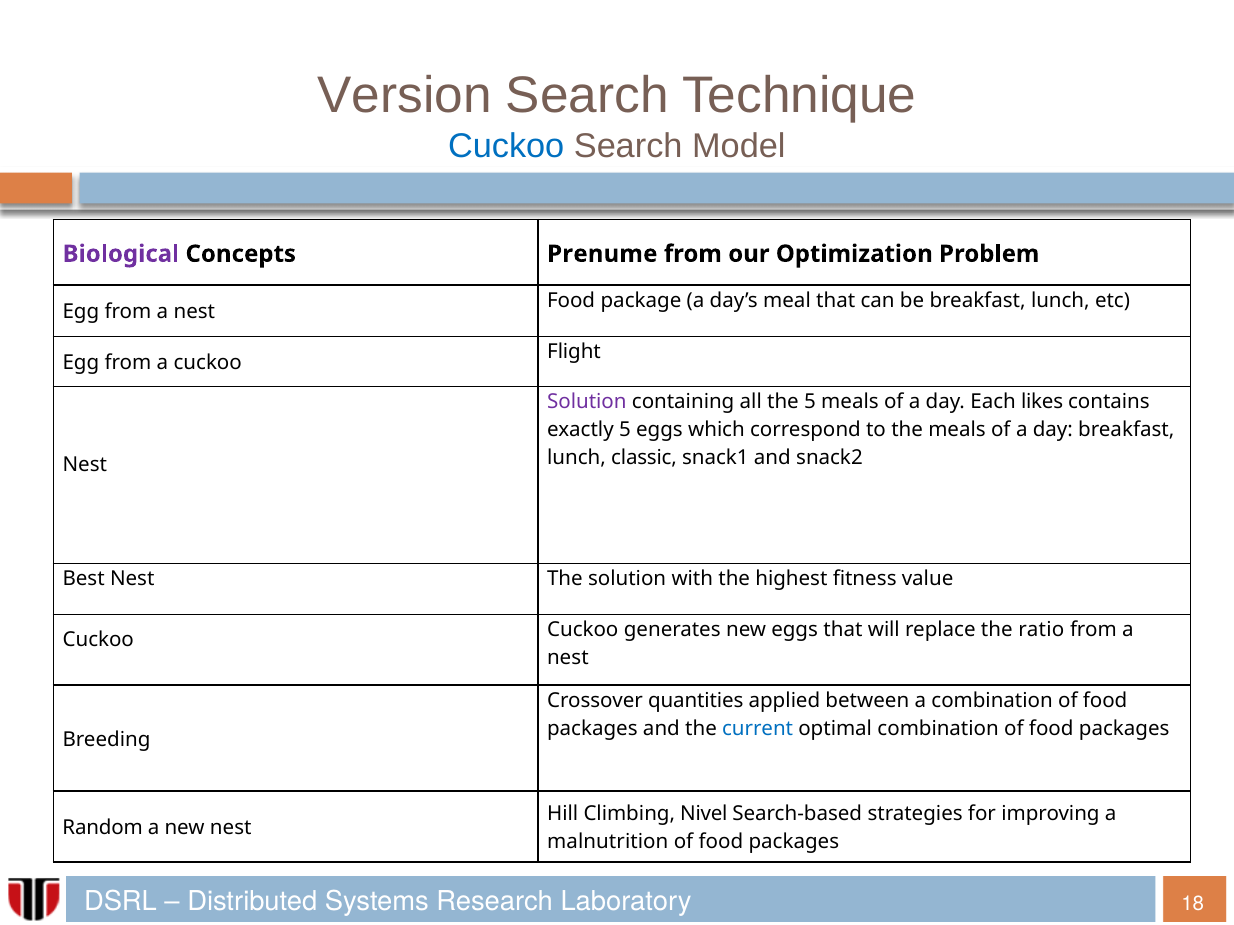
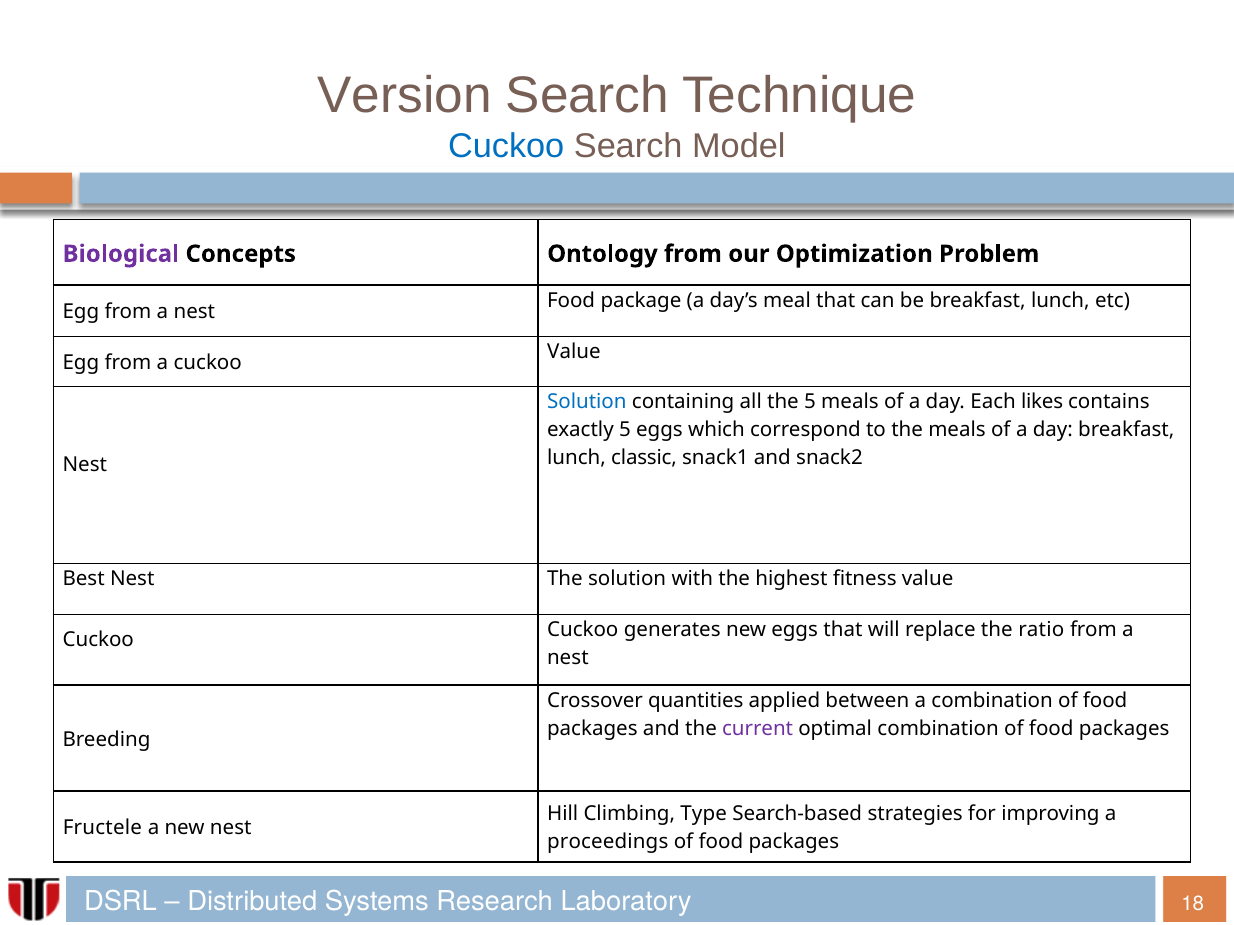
Prenume: Prenume -> Ontology (602, 254)
Flight: Flight -> Value (574, 352)
Solution colour: purple -> blue (587, 402)
current colour: blue -> purple (758, 729)
Nivel: Nivel -> Type (704, 814)
Random: Random -> Fructele (102, 828)
malnutrition: malnutrition -> proceedings (608, 842)
